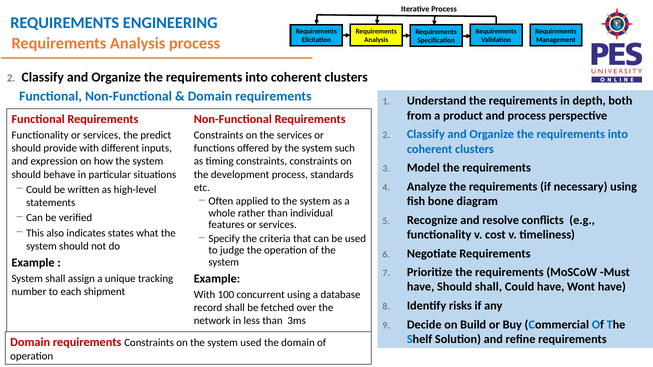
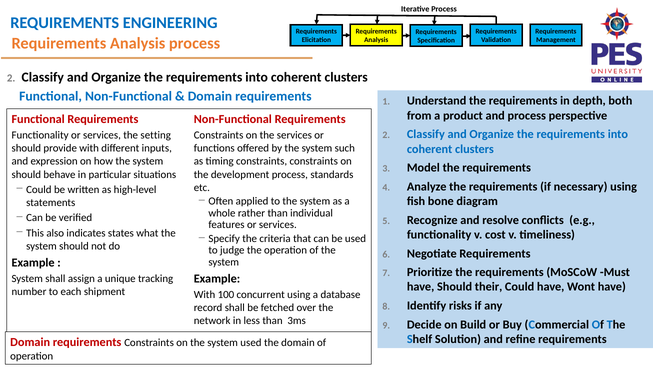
predict: predict -> setting (156, 135)
Should shall: shall -> their (489, 287)
